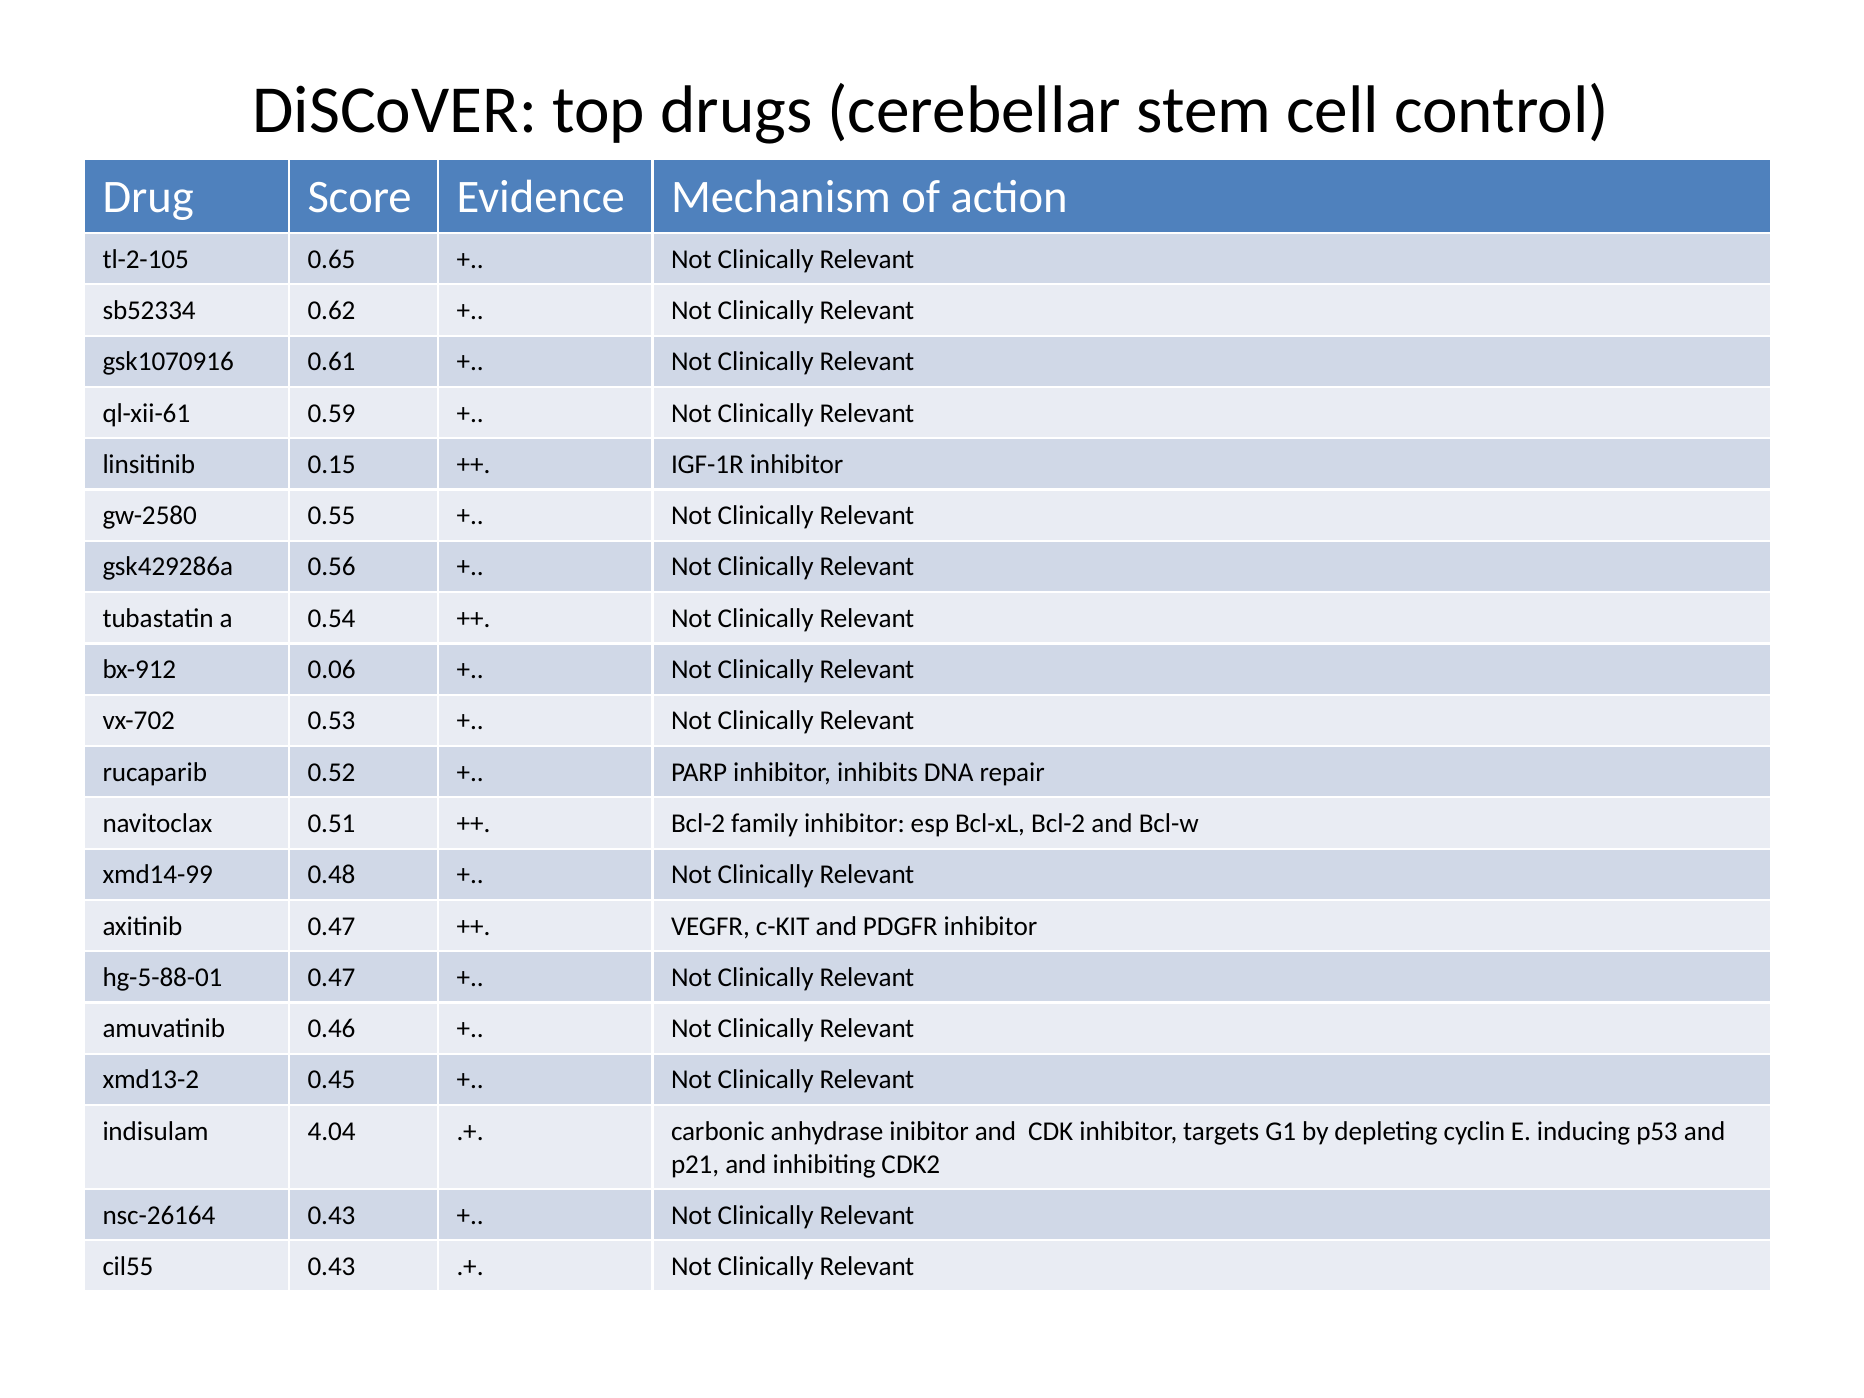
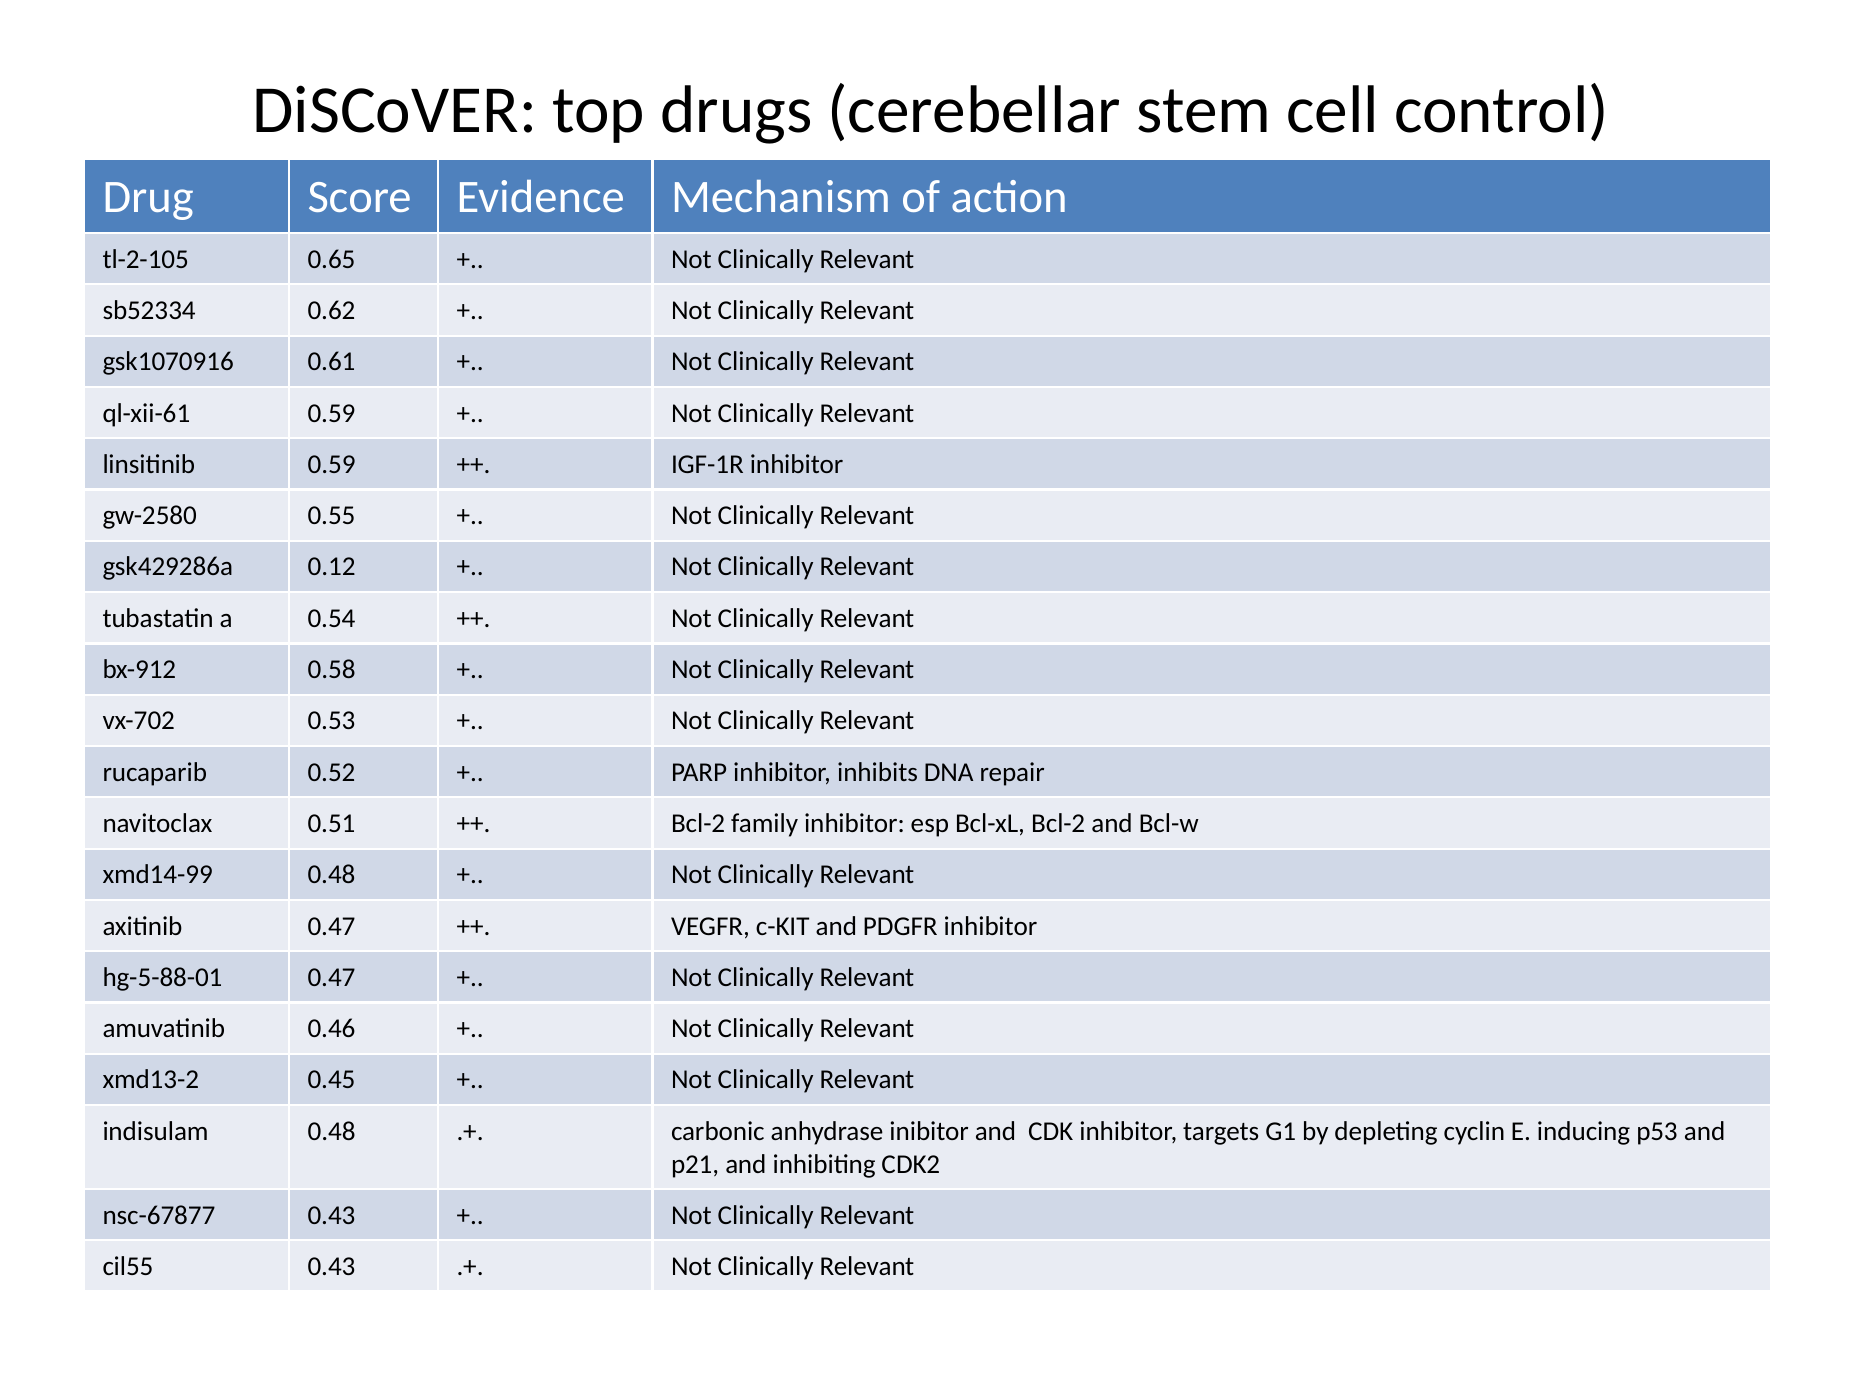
linsitinib 0.15: 0.15 -> 0.59 (332, 464)
0.56: 0.56 -> 0.12 (332, 567)
0.06: 0.06 -> 0.58 (332, 670)
indisulam 4.04: 4.04 -> 0.48 (332, 1131)
nsc-26164: nsc-26164 -> nsc-67877 (159, 1215)
